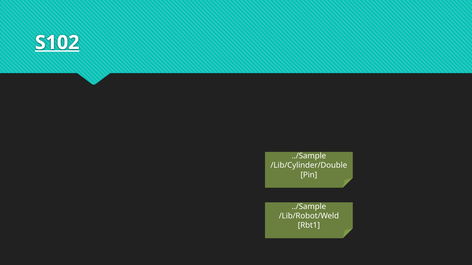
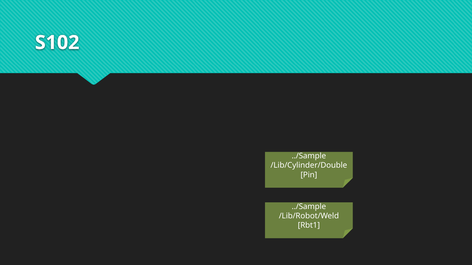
S102 underline: present -> none (57, 43)
